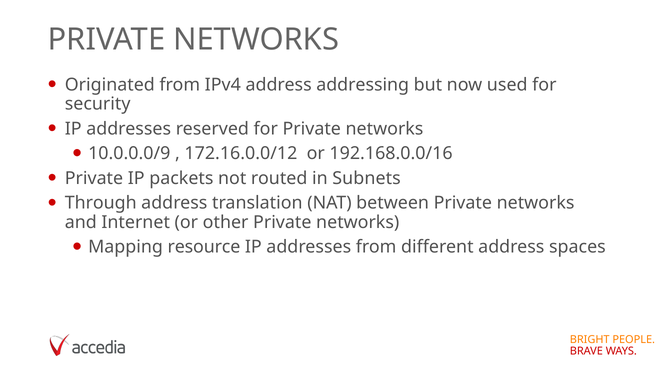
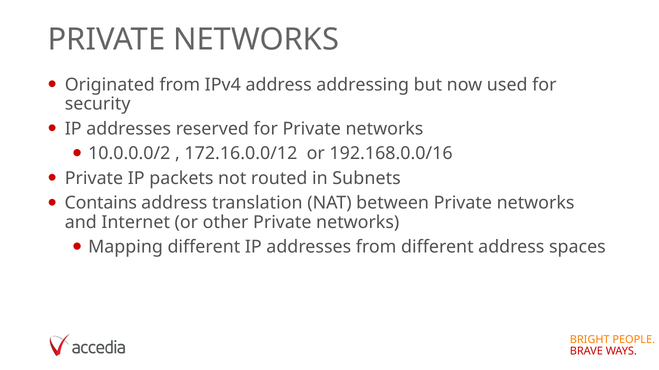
10.0.0.0/9: 10.0.0.0/9 -> 10.0.0.0/2 (129, 154)
Through: Through -> Contains (101, 203)
Mapping resource: resource -> different (204, 247)
